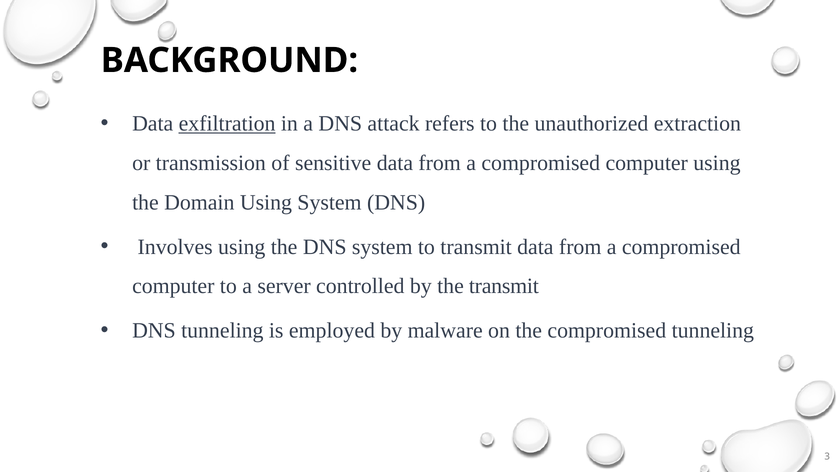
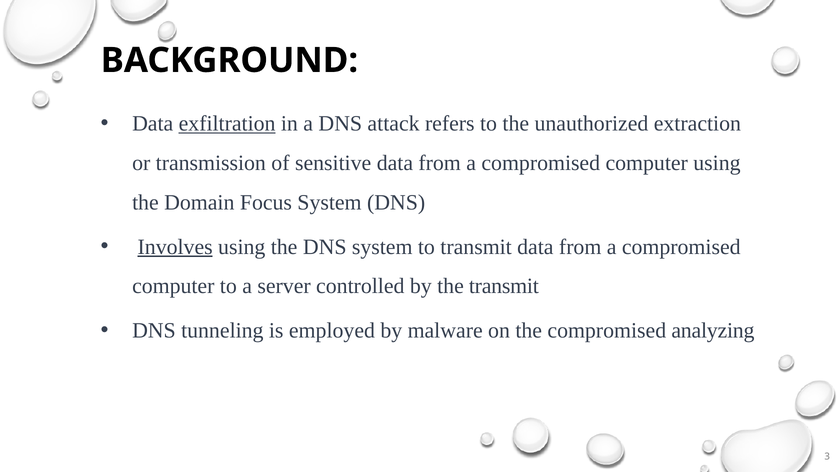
Domain Using: Using -> Focus (266, 202)
Involves underline: none -> present (175, 247)
compromised tunneling: tunneling -> analyzing (713, 331)
